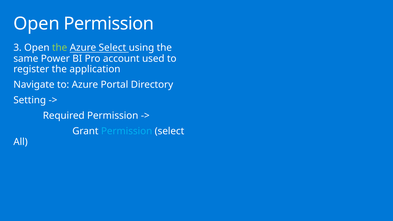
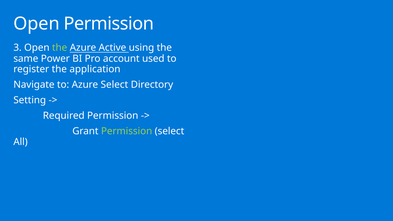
Azure Select: Select -> Active (112, 48)
Azure Portal: Portal -> Select (114, 85)
Permission colour: light blue -> light green (127, 131)
